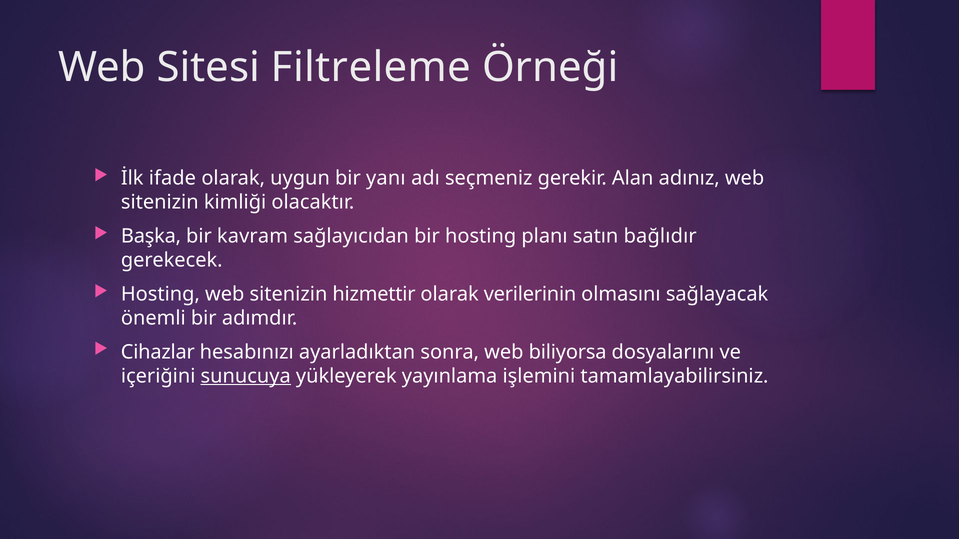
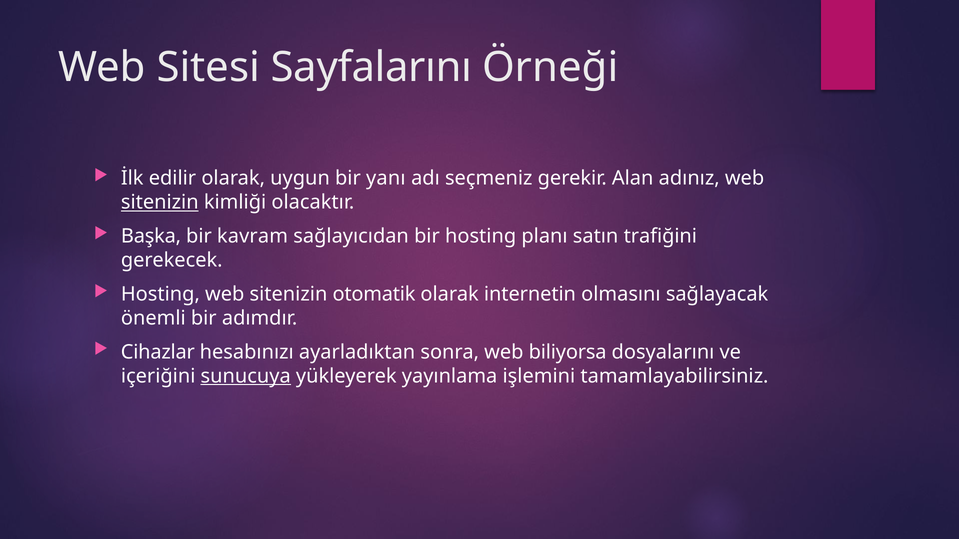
Filtreleme: Filtreleme -> Sayfalarını (371, 67)
ifade: ifade -> edilir (172, 178)
sitenizin underline: none -> present (160, 202)
bağlıdır: bağlıdır -> trafiğini (660, 236)
hizmettir: hizmettir -> otomatik (374, 294)
verilerinin: verilerinin -> internetin (530, 294)
